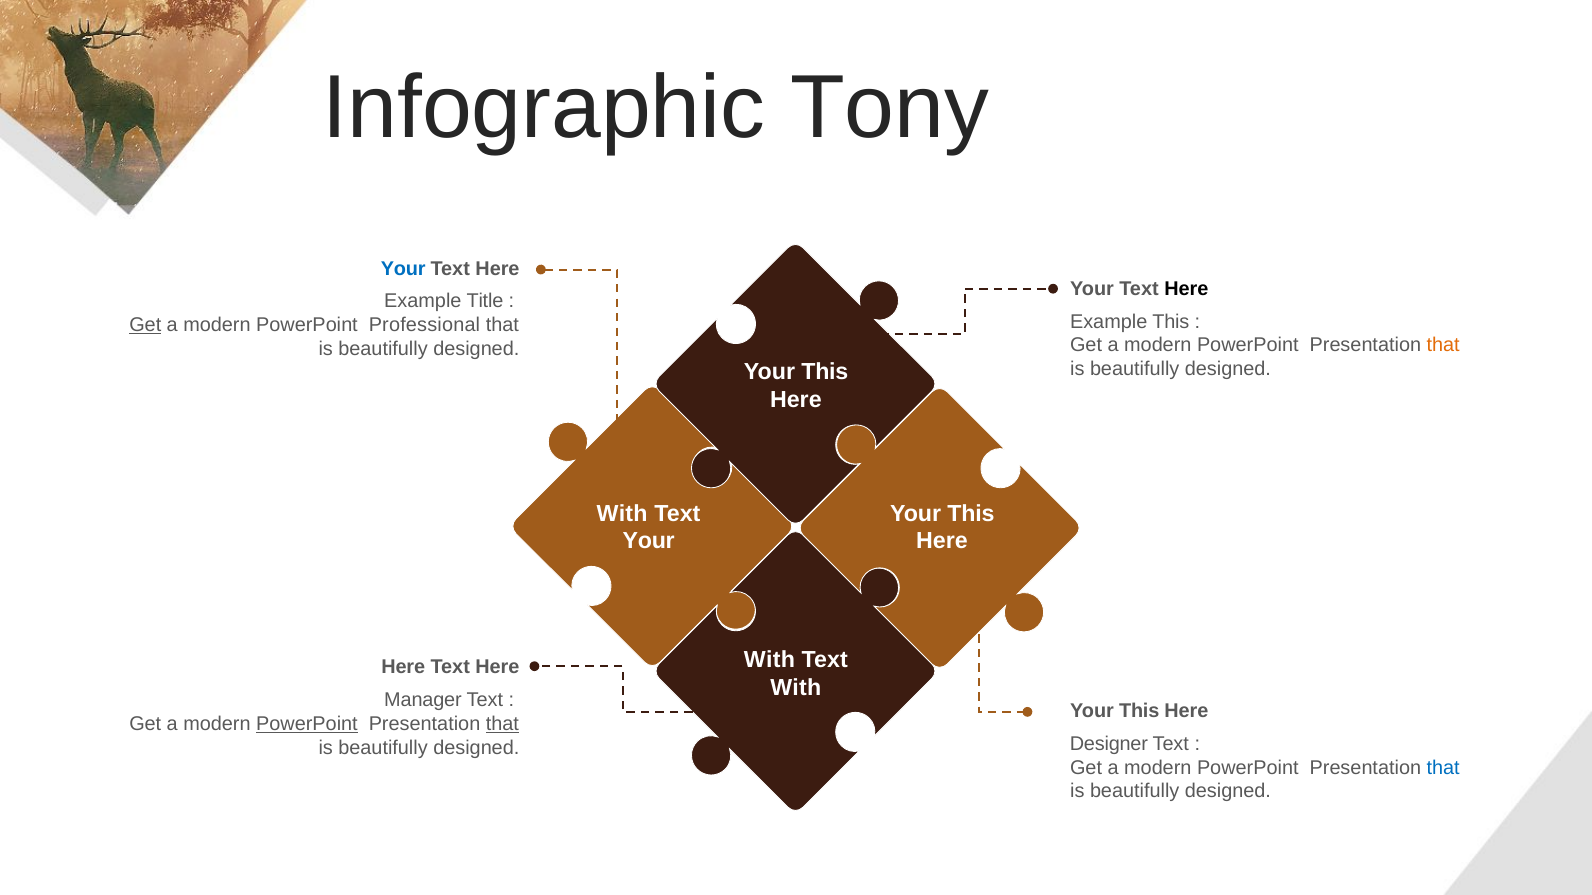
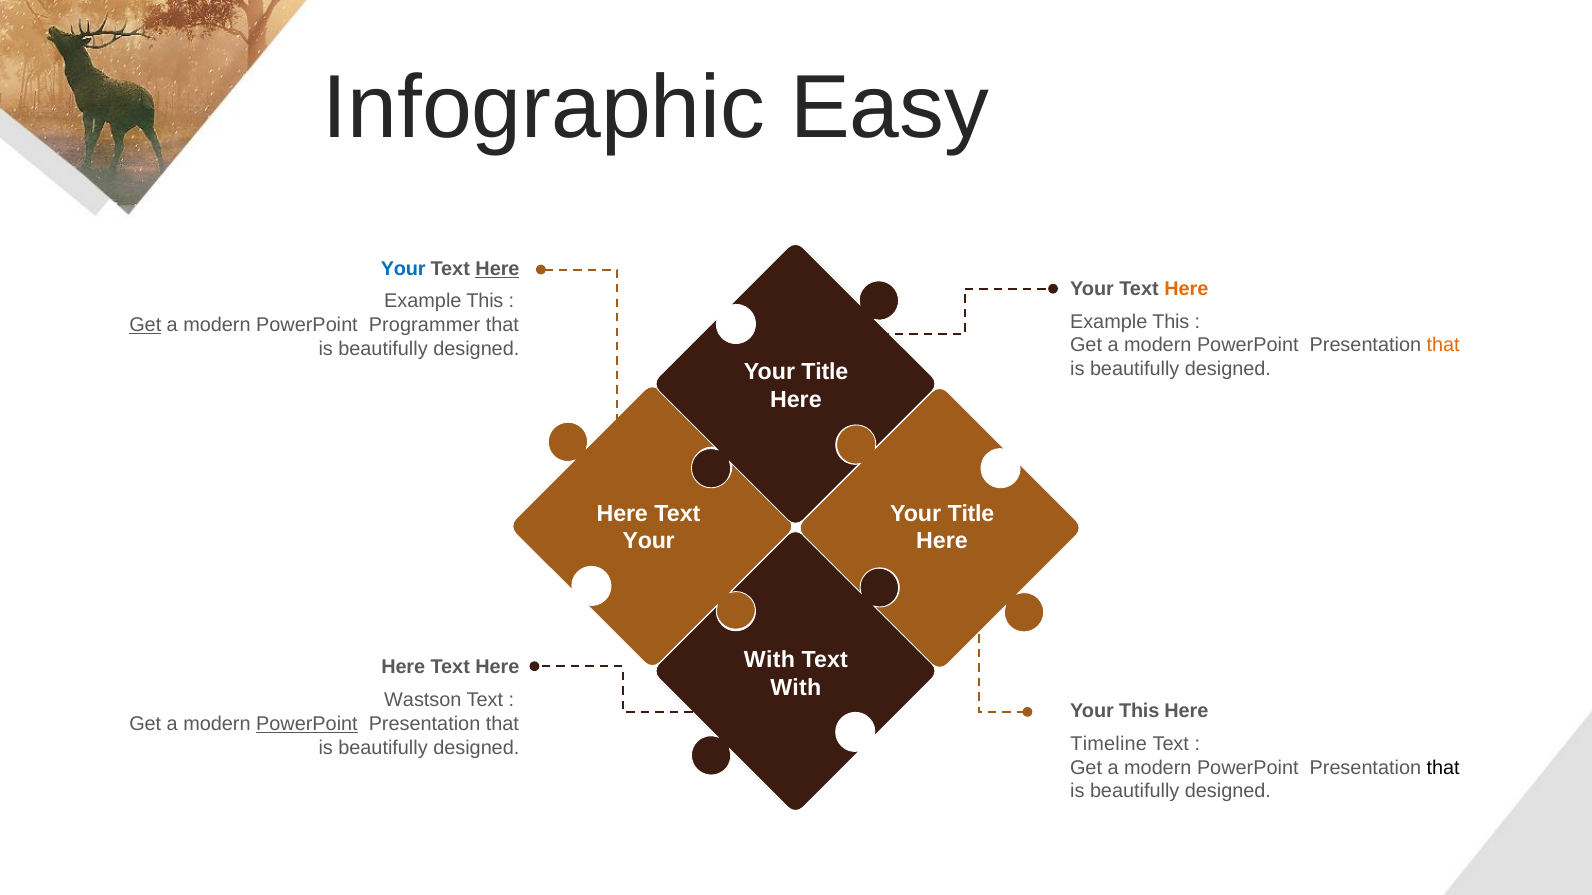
Tony: Tony -> Easy (890, 108)
Here underline: none -> present (497, 269)
Here colour: black -> orange (1186, 289)
Title: Title -> This (485, 301)
Professional: Professional -> Programmer (425, 325)
This: This -> Title (825, 372)
With: With -> Here (622, 514)
This: This -> Title (971, 514)
Manager: Manager -> Wastson (423, 700)
that underline: present -> none (502, 724)
Designer: Designer -> Timeline (1109, 744)
that colour: blue -> black (1443, 768)
